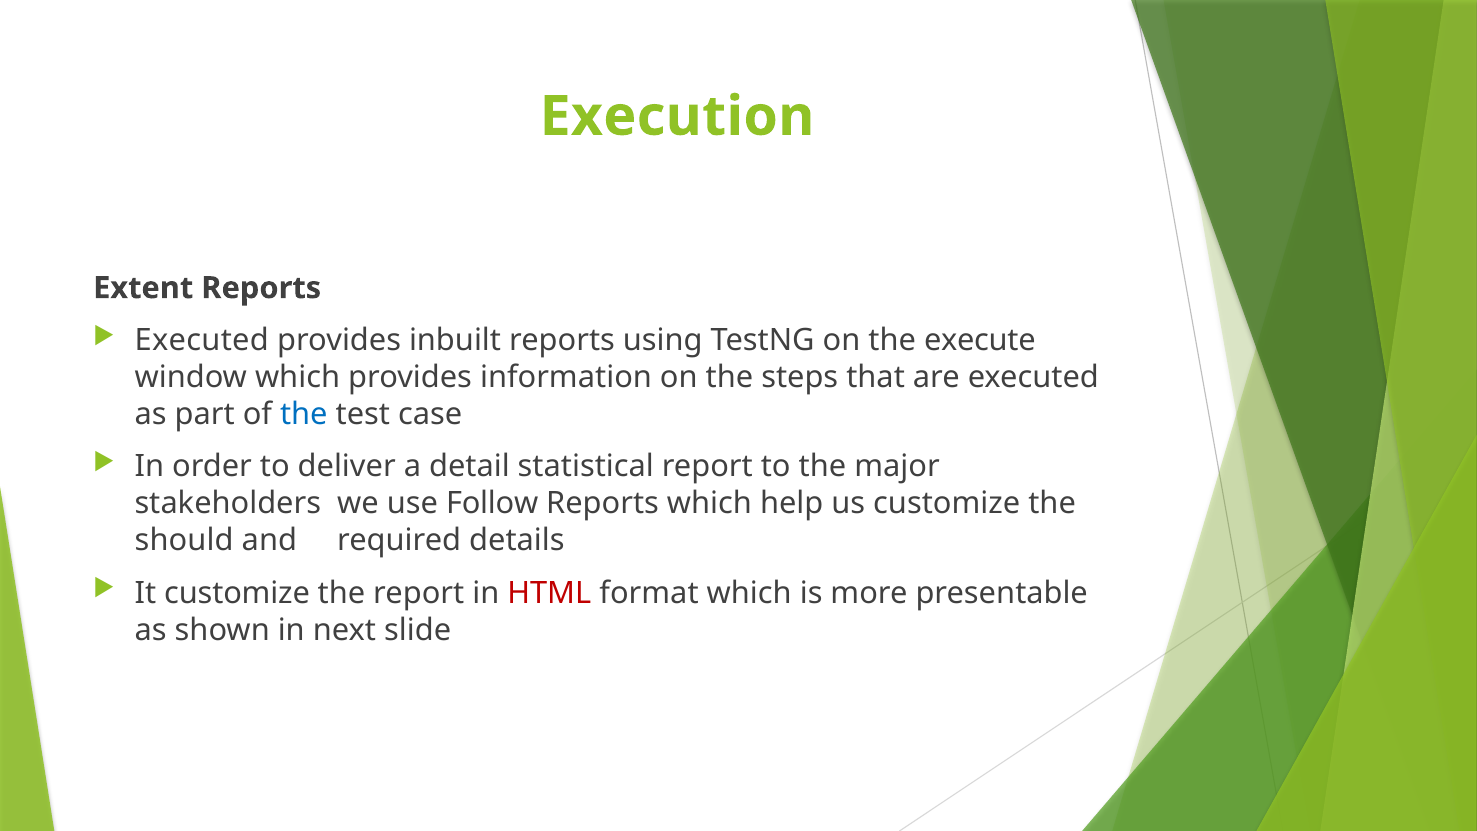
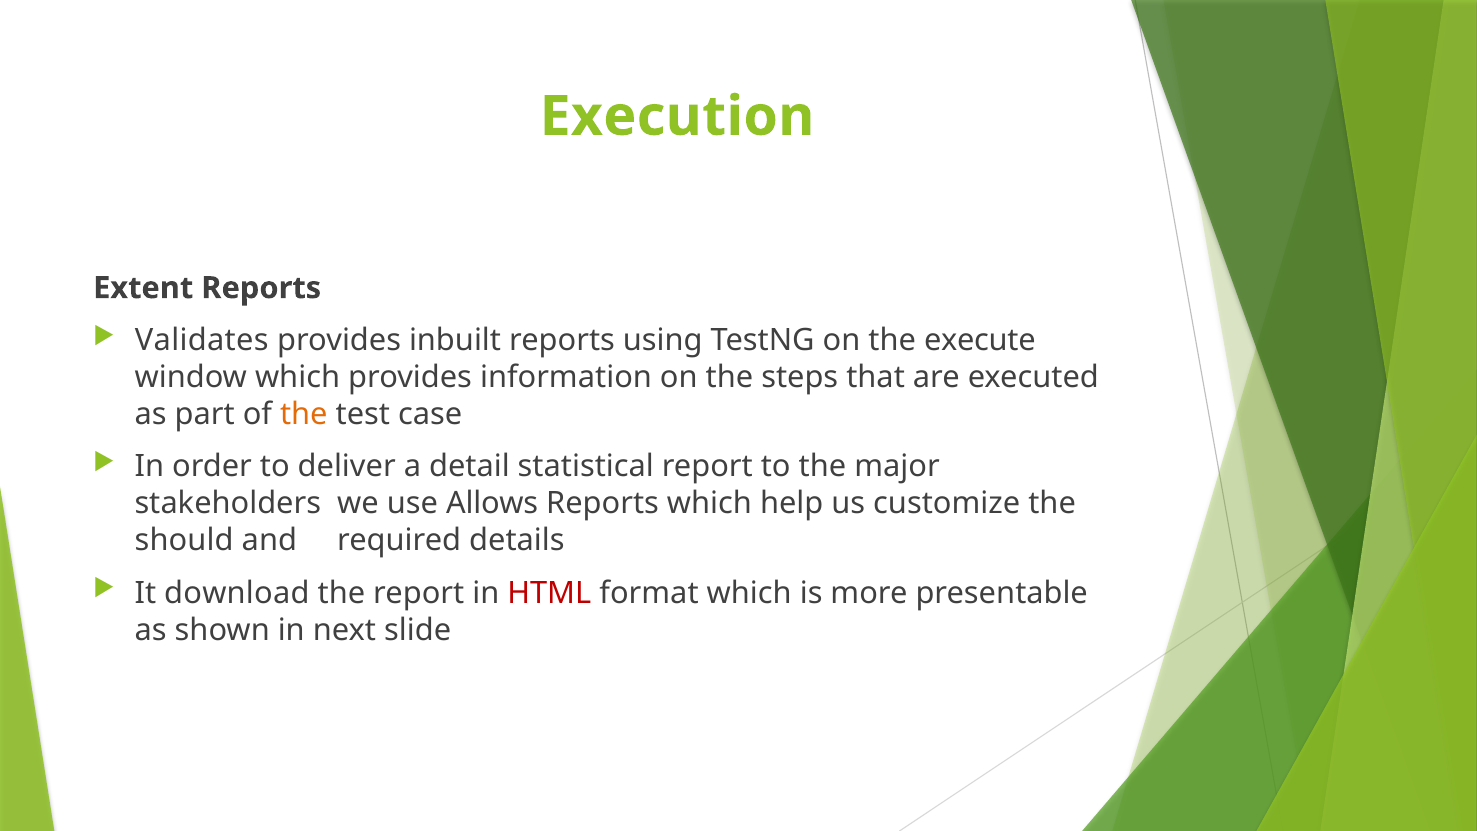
Executed: Executed -> Validates (202, 340)
the colour: blue -> orange (304, 414)
Follow: Follow -> Allows (492, 504)
It customize: customize -> download (237, 593)
